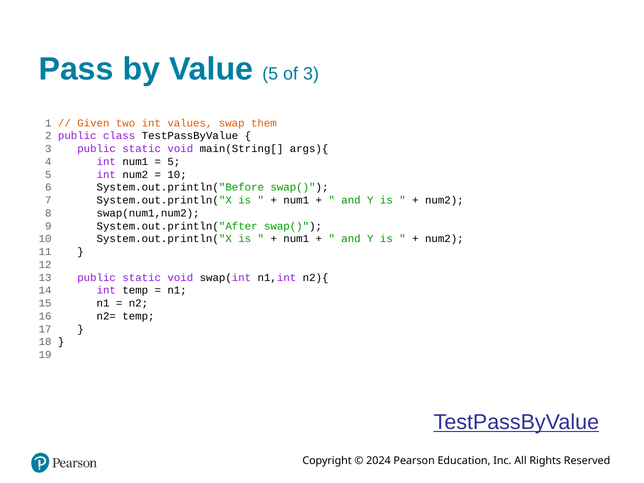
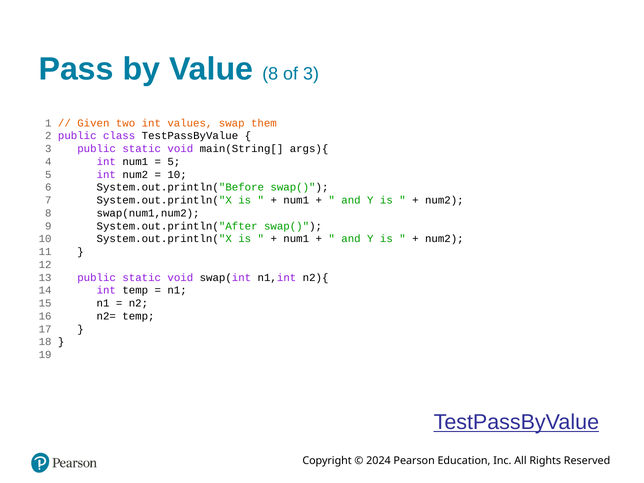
Value 5: 5 -> 8 (270, 74)
